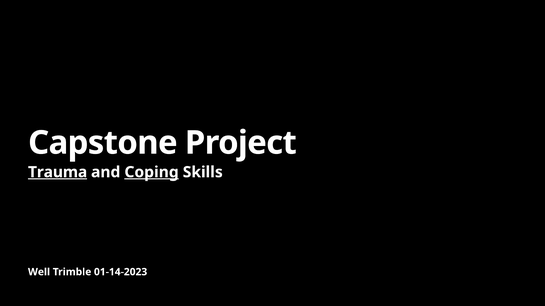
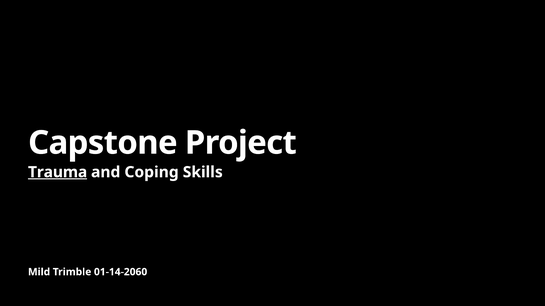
Coping underline: present -> none (152, 172)
Well: Well -> Mild (39, 272)
01-14-2023: 01-14-2023 -> 01-14-2060 (121, 272)
